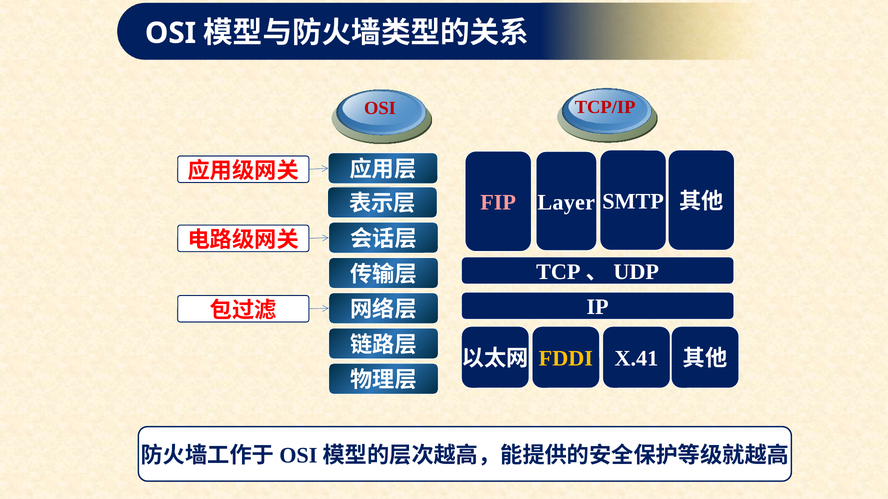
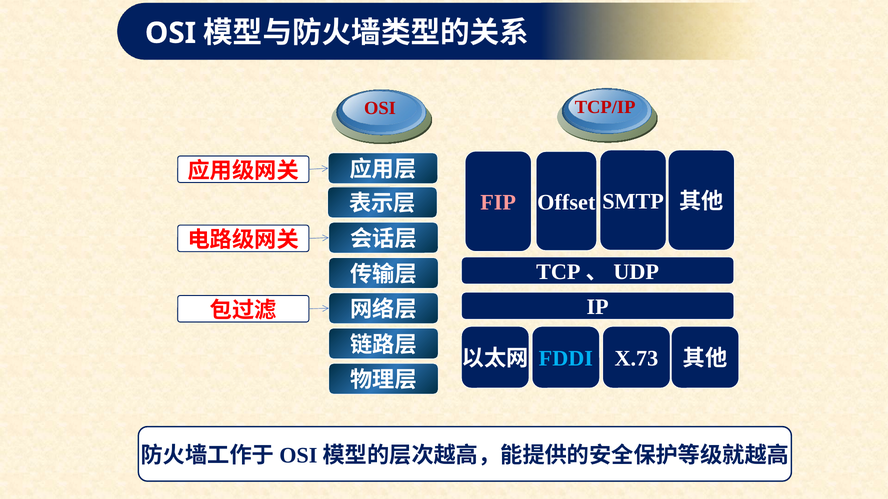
Layer: Layer -> Offset (566, 202)
FDDI colour: yellow -> light blue (566, 359)
X.41: X.41 -> X.73 (636, 359)
